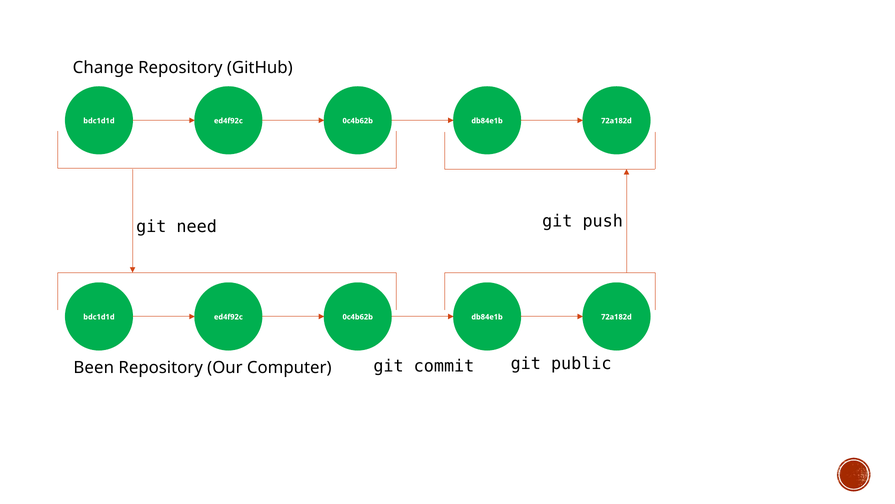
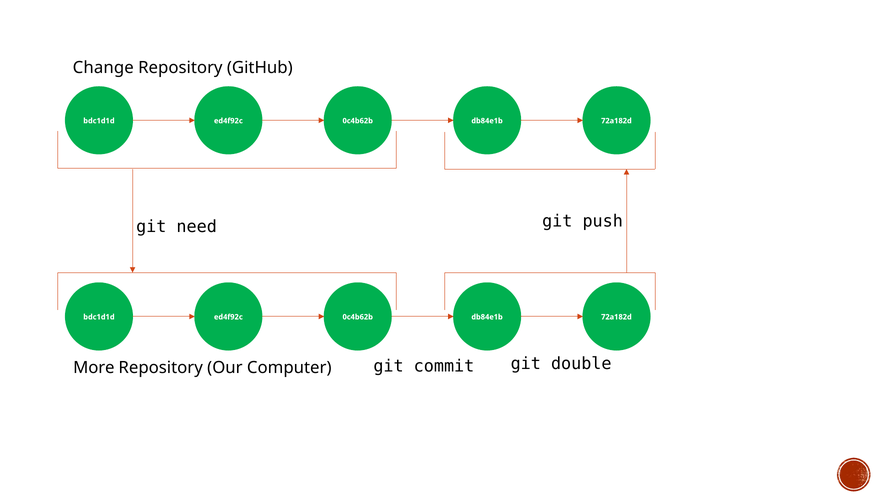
public: public -> double (581, 363)
Been: Been -> More (94, 367)
